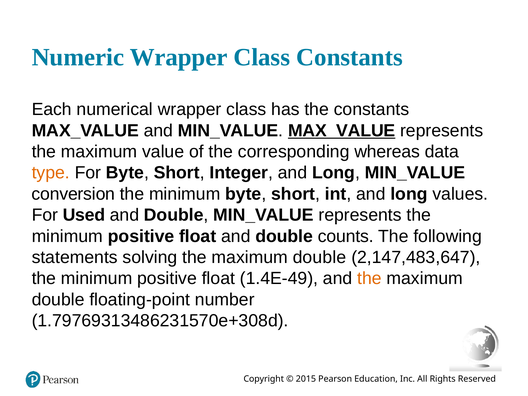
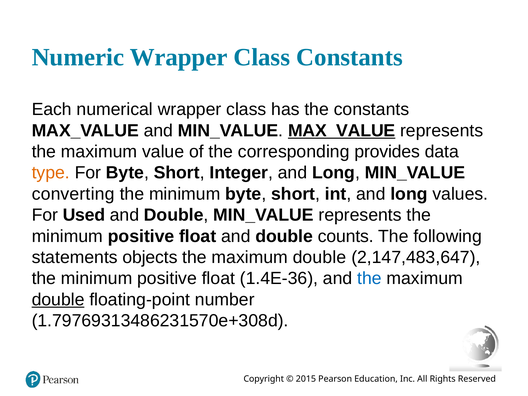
whereas: whereas -> provides (387, 152)
conversion: conversion -> converting (73, 194)
solving: solving -> objects (150, 257)
1.4E-49: 1.4E-49 -> 1.4E-36 (279, 278)
the colour: orange -> blue (369, 278)
double underline: none -> present (58, 300)
